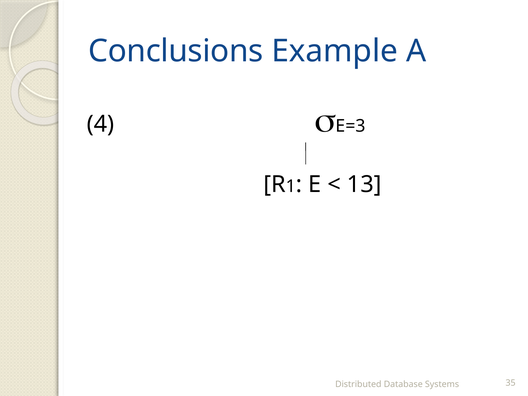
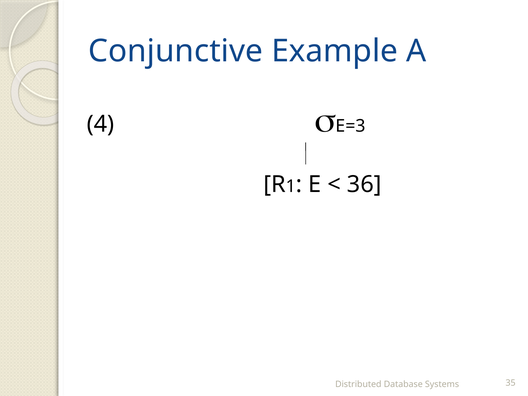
Conclusions: Conclusions -> Conjunctive (176, 51)
13: 13 -> 36 (364, 185)
